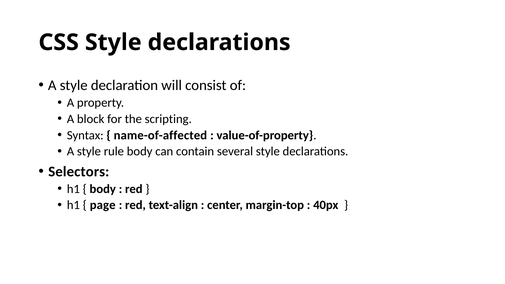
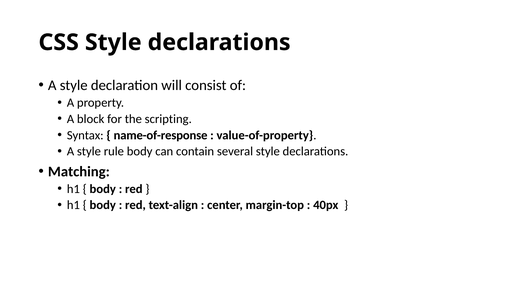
name-of-affected: name-of-affected -> name-of-response (161, 135)
Selectors: Selectors -> Matching (79, 172)
page: page -> body (103, 205)
